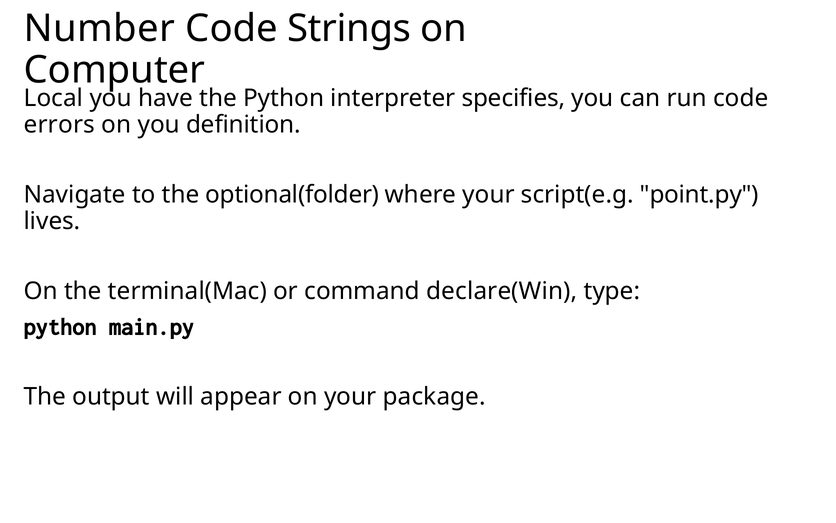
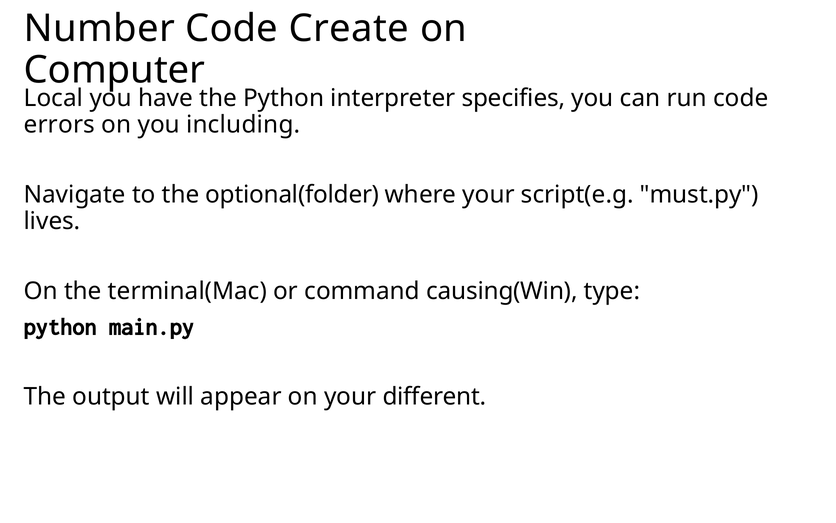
Strings: Strings -> Create (349, 29)
definition: definition -> including (243, 125)
point.py: point.py -> must.py (699, 195)
declare(Win: declare(Win -> causing(Win (502, 291)
package: package -> different (434, 396)
